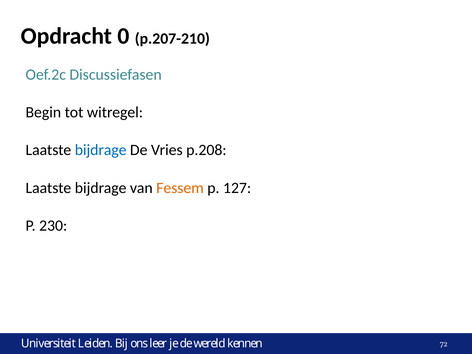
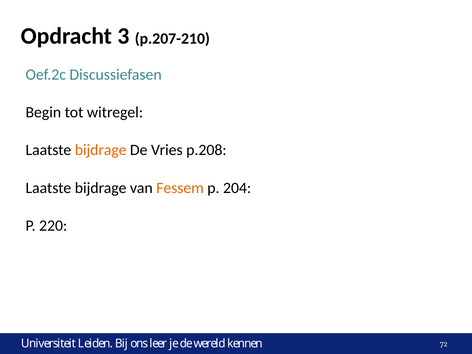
0: 0 -> 3 (123, 36)
bijdrage colour: blue -> orange (101, 150)
127: 127 -> 204 (237, 188)
230: 230 -> 220 (53, 226)
